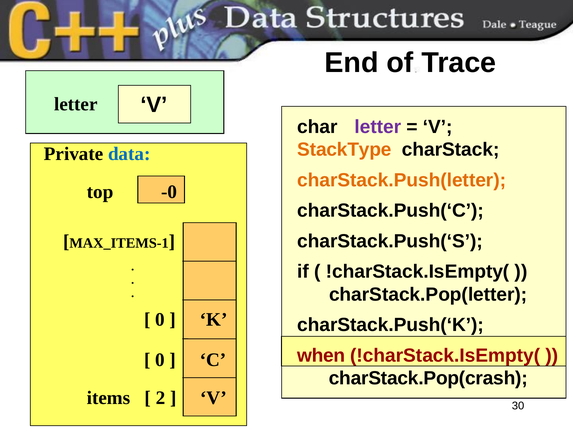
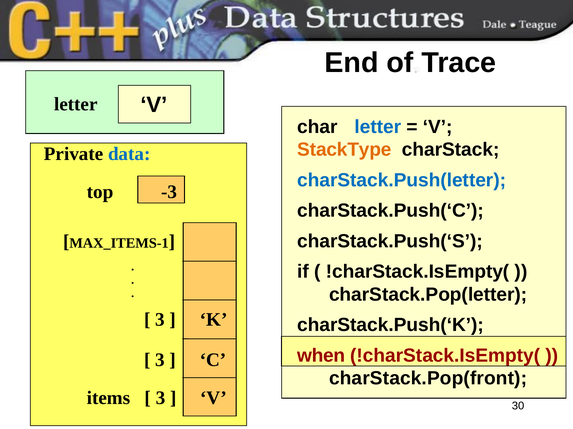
letter colour: purple -> blue (378, 127)
charStack.Push(letter colour: orange -> blue (402, 180)
-0: -0 -> -3 (169, 192)
0: 0 -> 3 (160, 320)
0: 0 -> 3 (160, 360)
charStack.Pop(crash: charStack.Pop(crash -> charStack.Pop(front (428, 379)
2: 2 -> 3 (161, 399)
